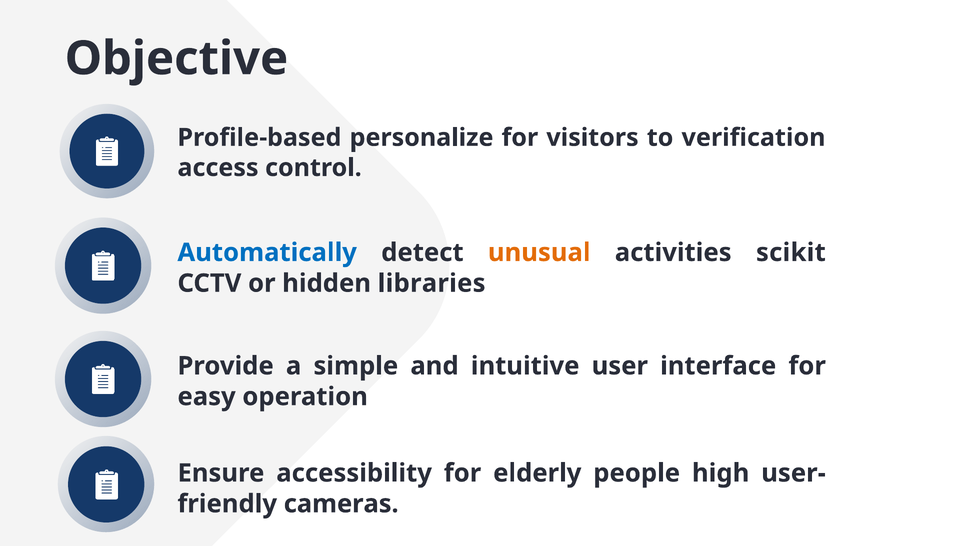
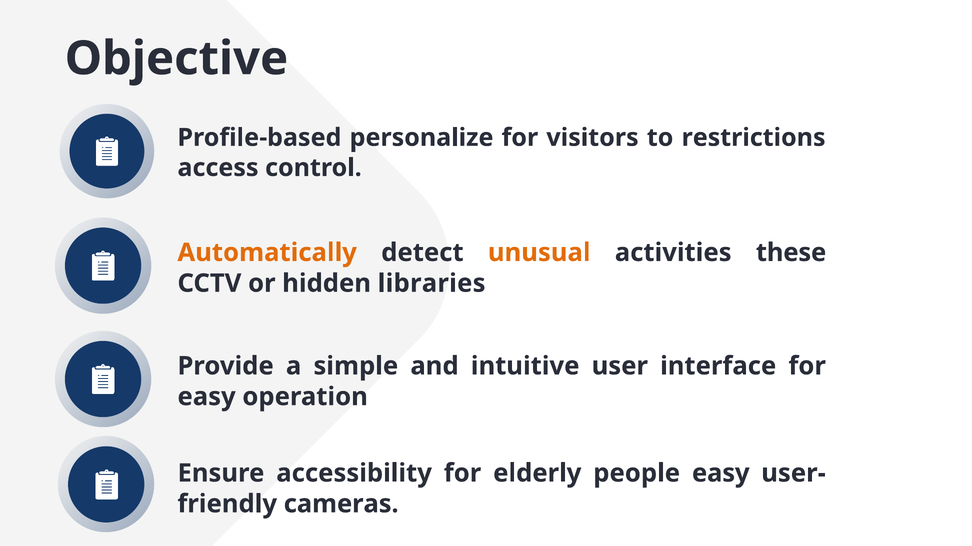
verification: verification -> restrictions (754, 138)
Automatically colour: blue -> orange (267, 253)
scikit: scikit -> these (791, 253)
people high: high -> easy (721, 474)
